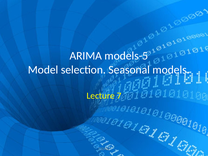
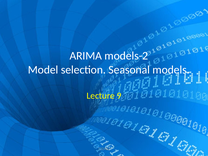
models-5: models-5 -> models-2 (126, 56)
7: 7 -> 9 (119, 96)
